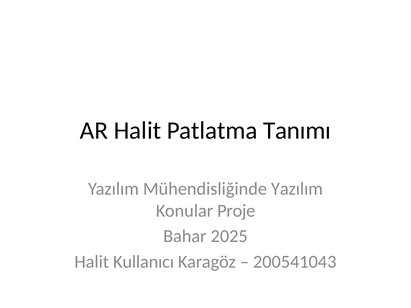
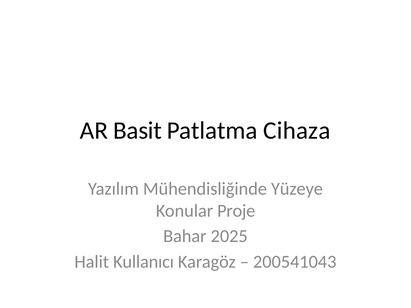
AR Halit: Halit -> Basit (138, 131)
Tanımı: Tanımı -> Cihaza (297, 131)
Mühendisliğinde Yazılım: Yazılım -> Yüzeye (297, 189)
